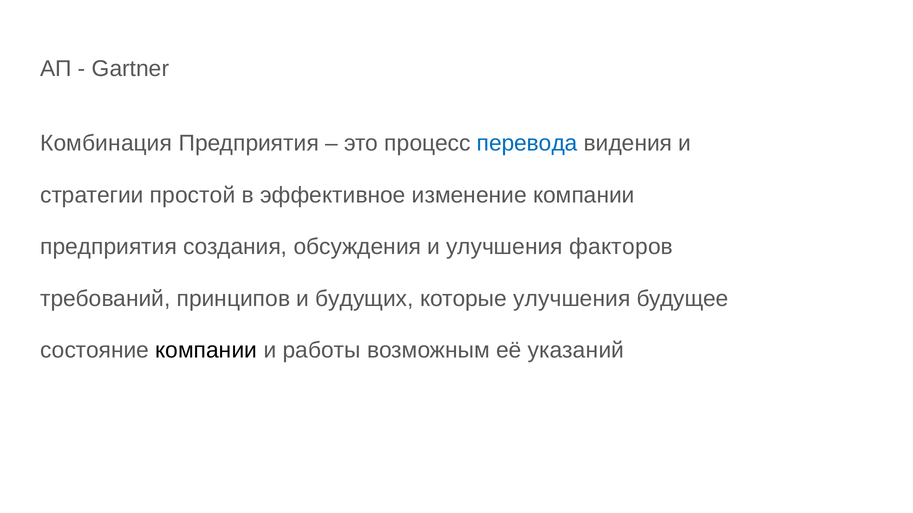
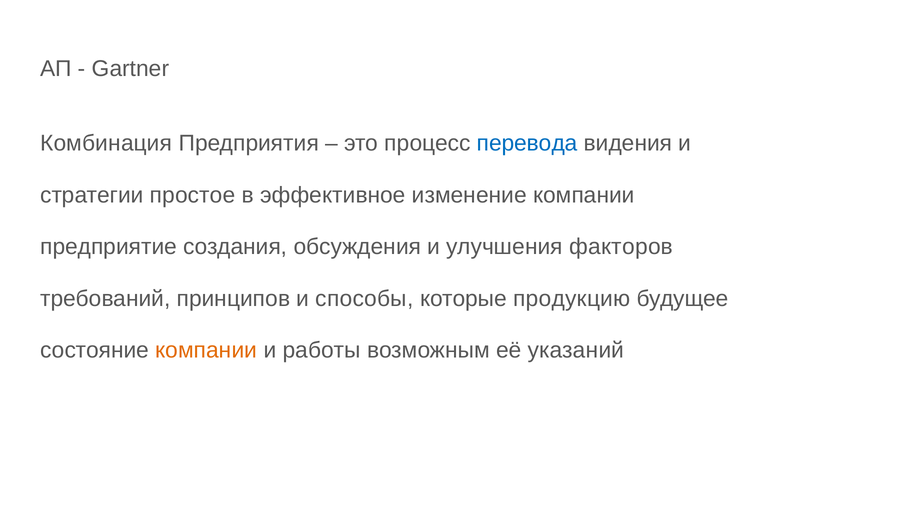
простой: простой -> простое (193, 195)
предприятия: предприятия -> предприятие (109, 247)
будущих: будущих -> способы (364, 299)
которые улучшения: улучшения -> продукцию (572, 299)
компании colour: black -> orange (206, 351)
